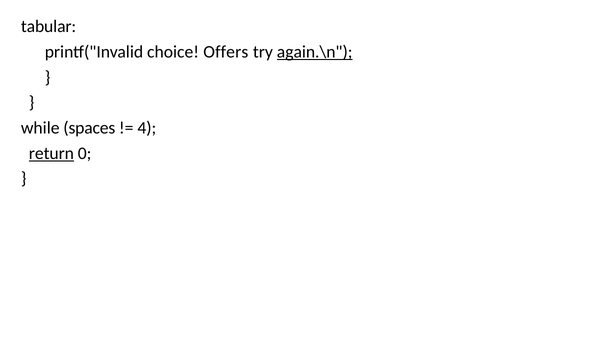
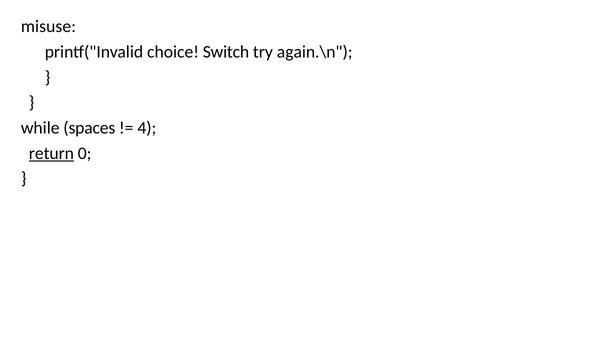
tabular: tabular -> misuse (48, 27)
Offers: Offers -> Switch (226, 52)
again.\n underline: present -> none (315, 52)
